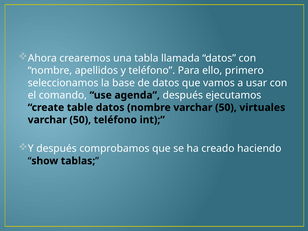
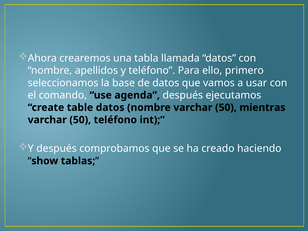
virtuales: virtuales -> mientras (262, 108)
